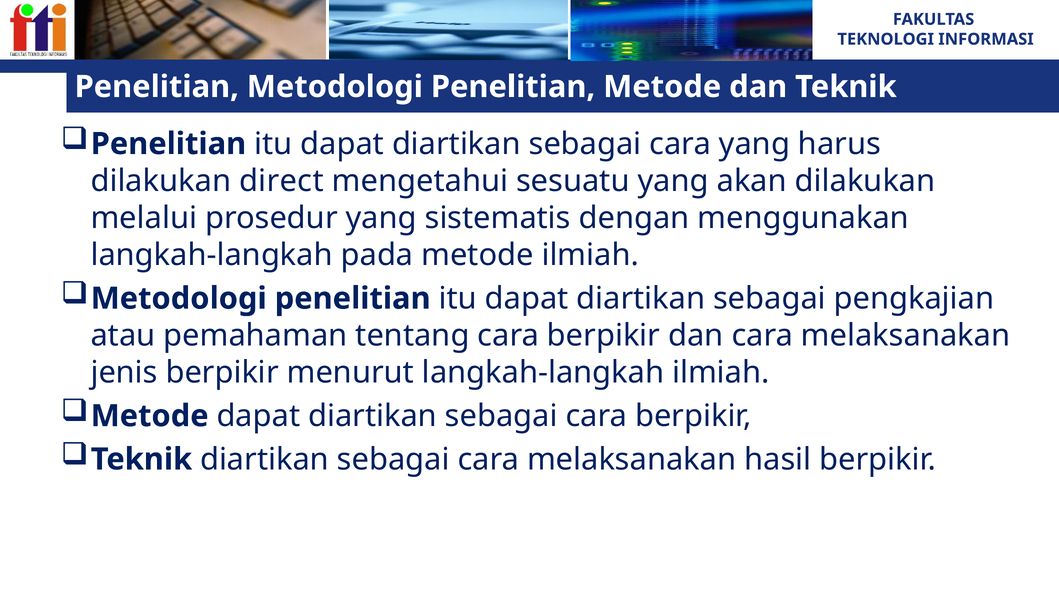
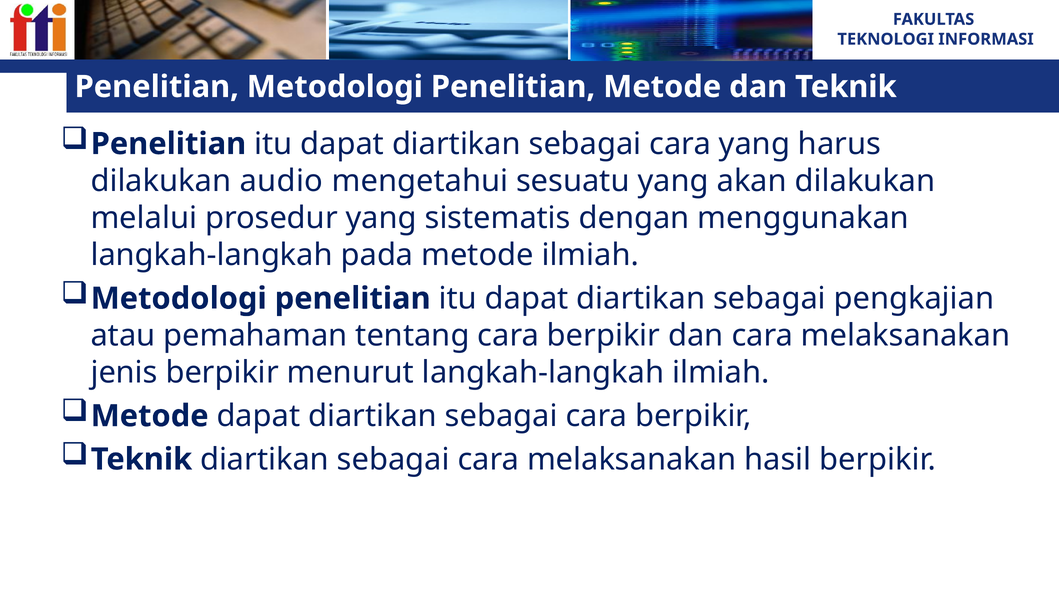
direct: direct -> audio (281, 181)
